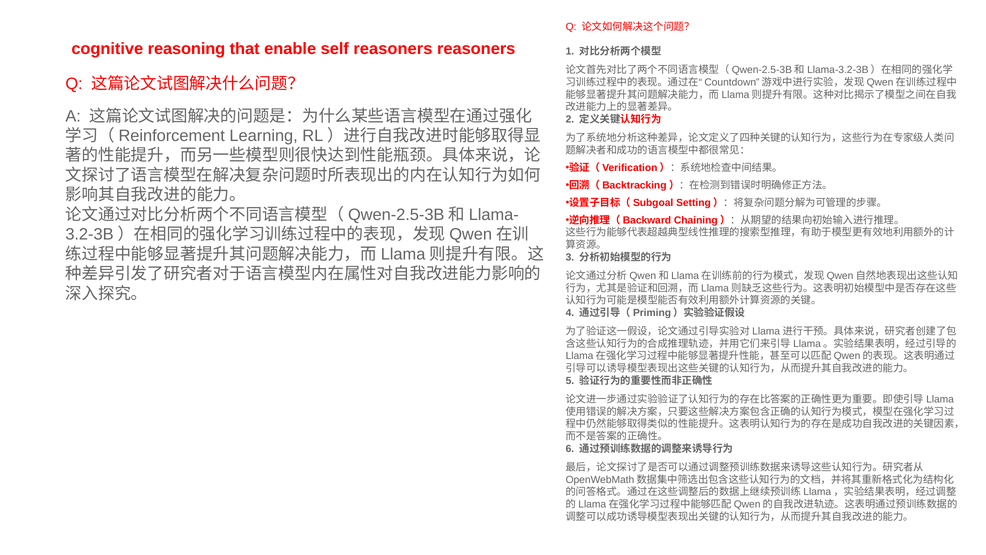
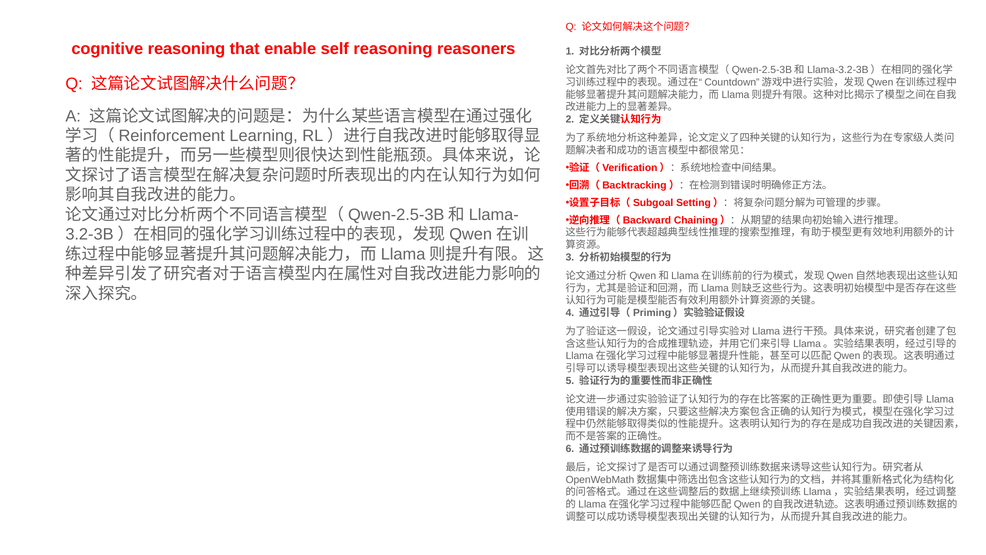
self reasoners: reasoners -> reasoning (393, 49)
